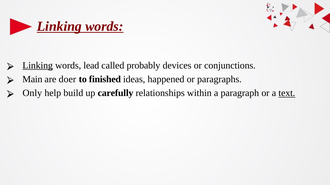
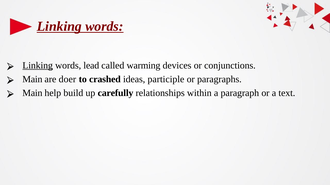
probably: probably -> warming (143, 66)
finished: finished -> crashed (105, 80)
happened: happened -> participle (166, 80)
Only: Only -> Main (32, 93)
text underline: present -> none (287, 93)
